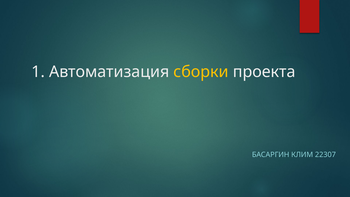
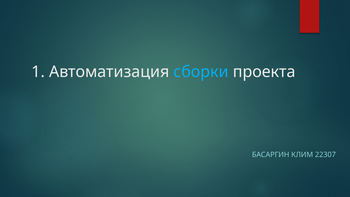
сборки colour: yellow -> light blue (201, 72)
